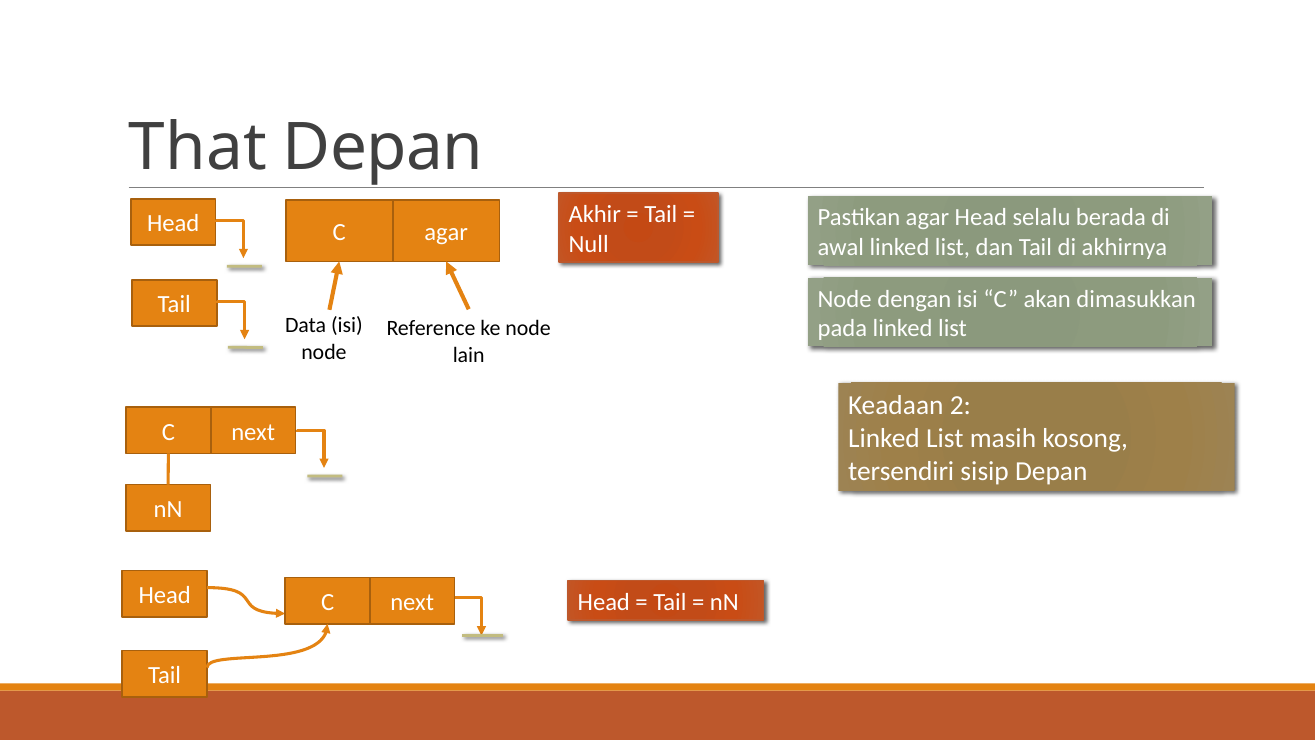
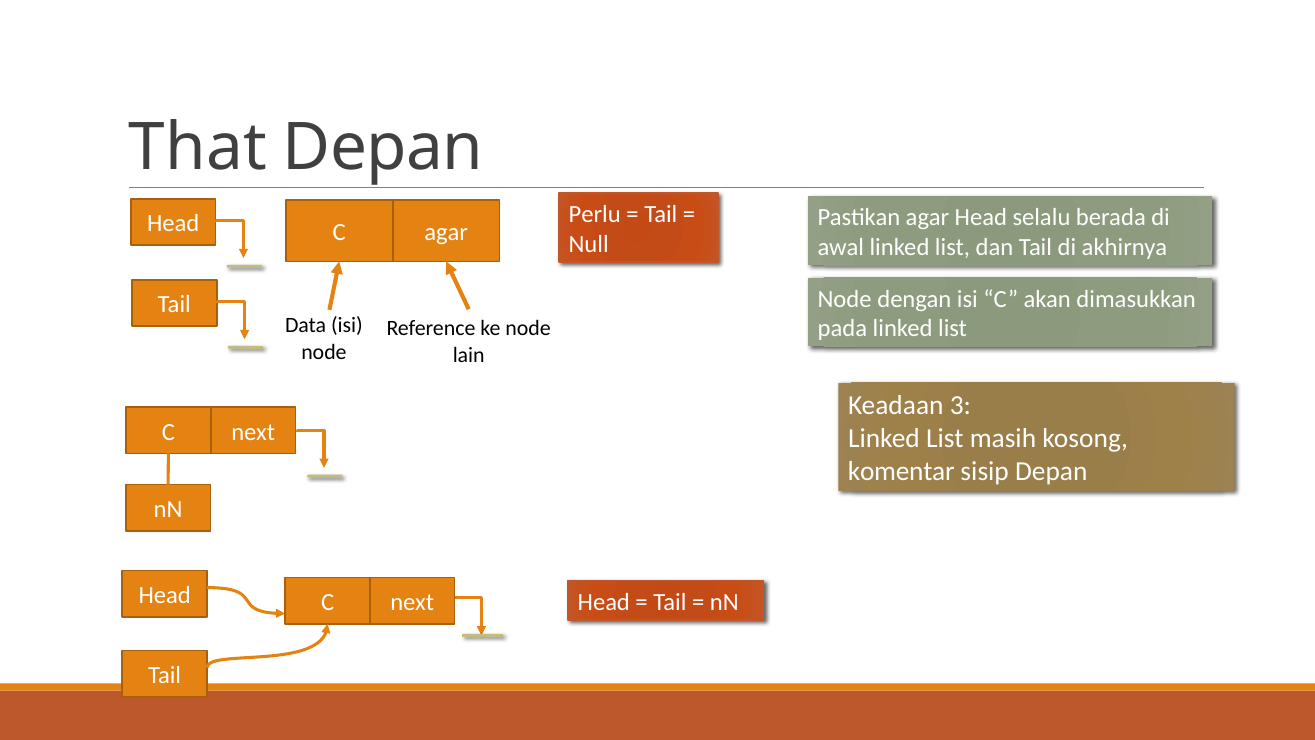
Akhir: Akhir -> Perlu (595, 214)
2: 2 -> 3 (960, 406)
tersendiri: tersendiri -> komentar (901, 471)
